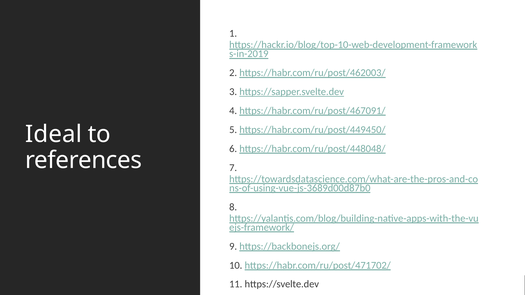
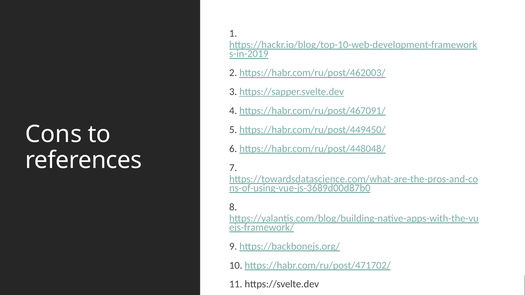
Ideal: Ideal -> Cons (54, 134)
